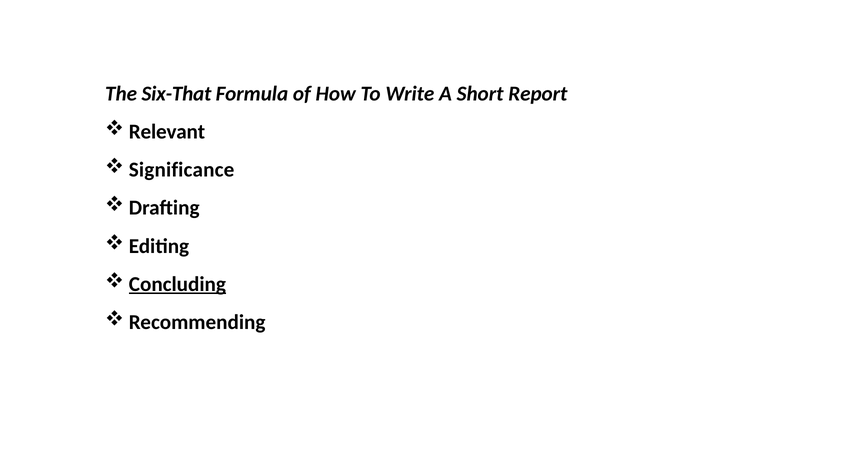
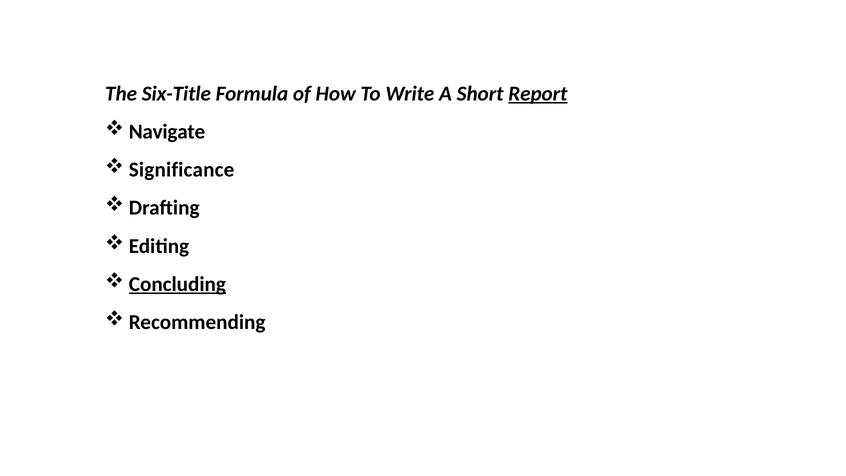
Six-That: Six-That -> Six-Title (176, 94)
Report underline: none -> present (538, 94)
Relevant: Relevant -> Navigate (167, 132)
